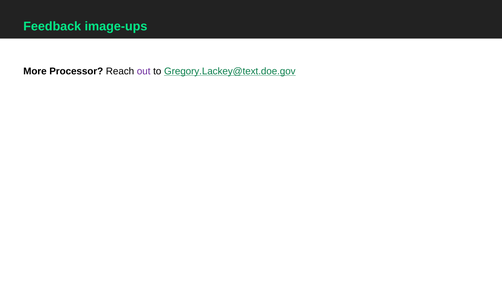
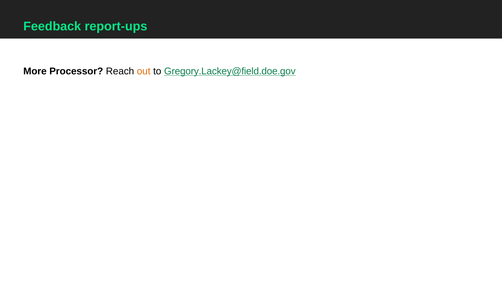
image-ups: image-ups -> report-ups (116, 26)
out colour: purple -> orange (144, 71)
Gregory.Lackey@text.doe.gov: Gregory.Lackey@text.doe.gov -> Gregory.Lackey@field.doe.gov (230, 71)
